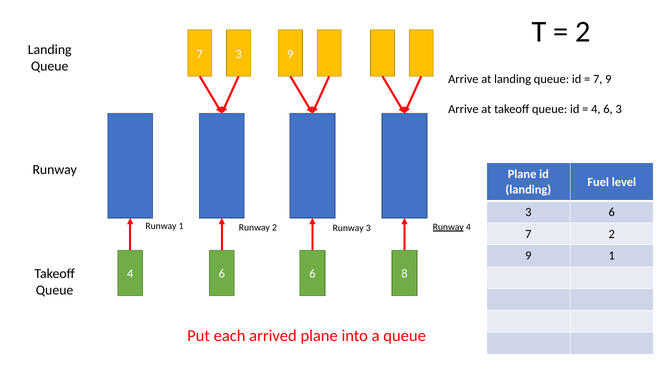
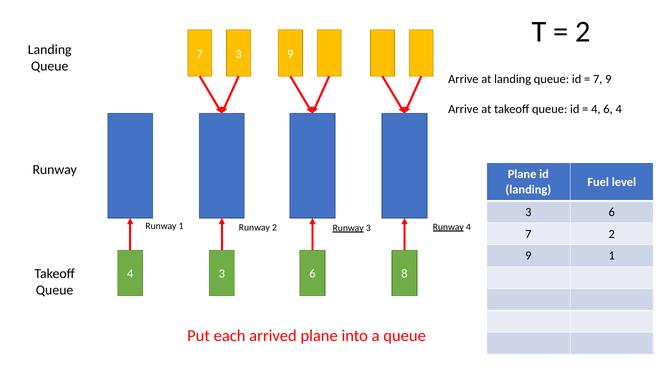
6 3: 3 -> 4 (619, 109)
Runway underline: none -> present (348, 228)
6: 6 -> 3 (222, 274)
